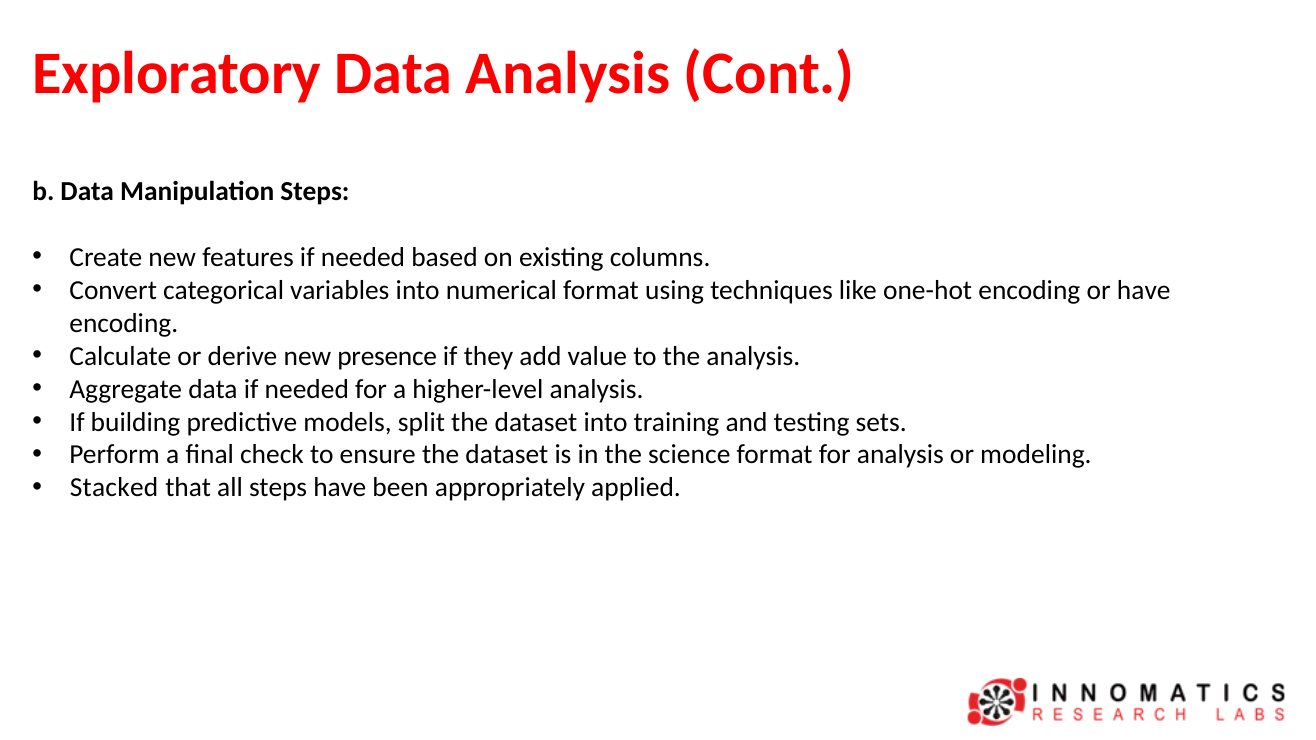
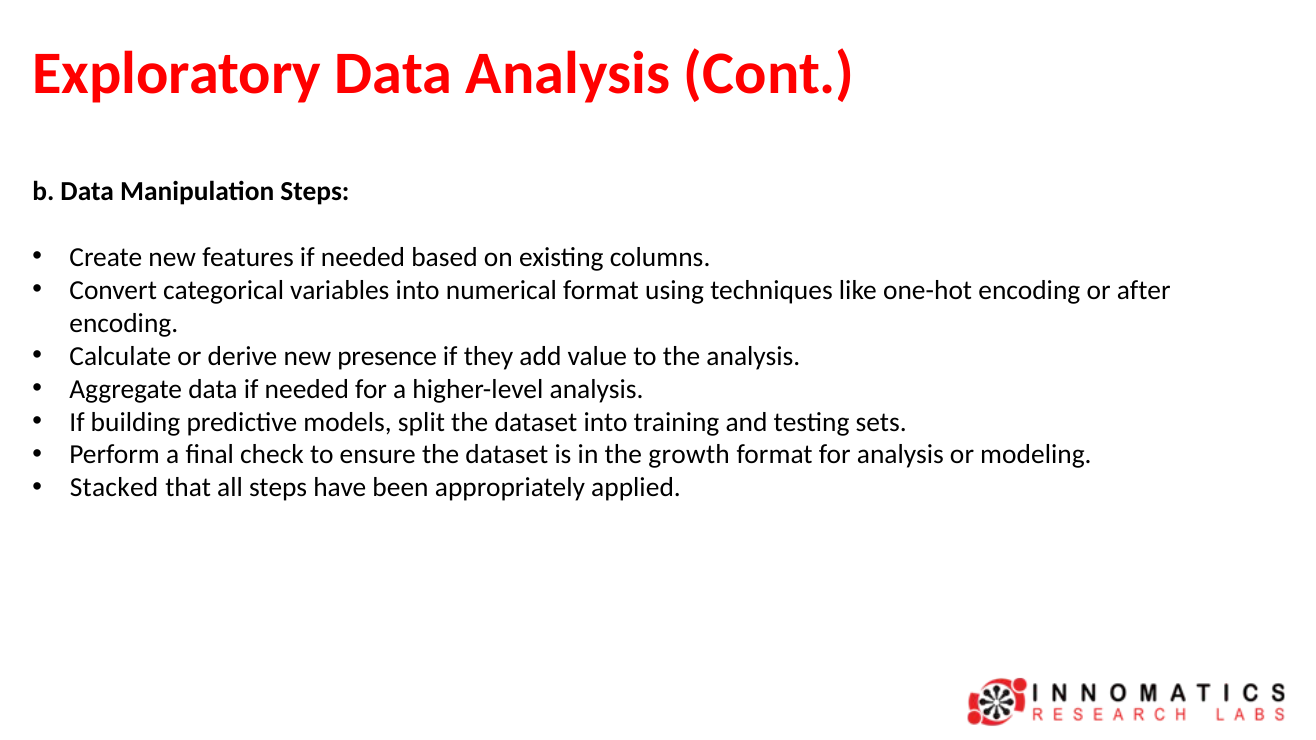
or have: have -> after (1144, 290)
science: science -> growth (689, 455)
